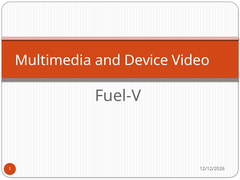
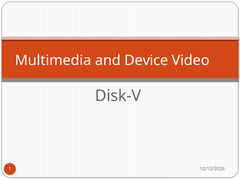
Fuel-V: Fuel-V -> Disk-V (118, 96)
